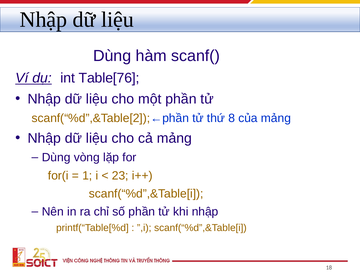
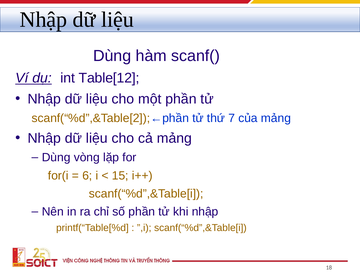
Table[76: Table[76 -> Table[12 (109, 78)
8: 8 -> 7 (232, 118)
1: 1 -> 6 (87, 176)
23: 23 -> 15 (120, 176)
